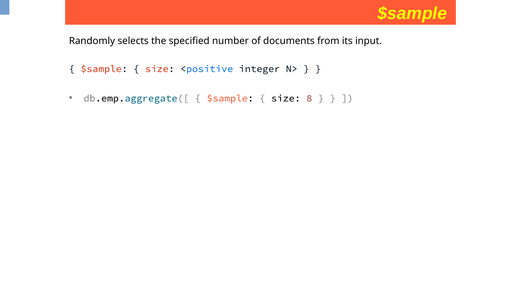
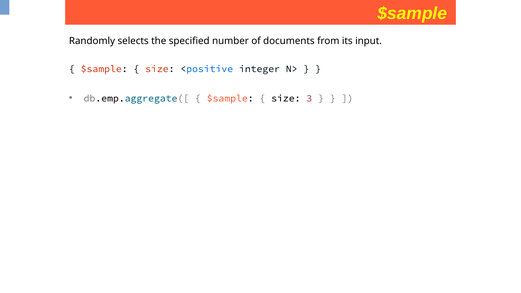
8: 8 -> 3 (309, 98)
